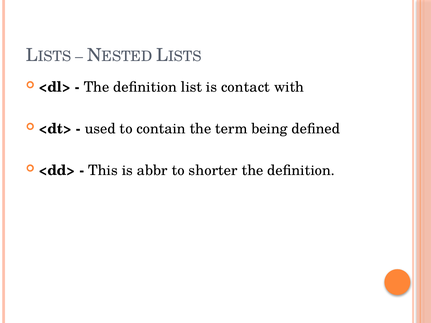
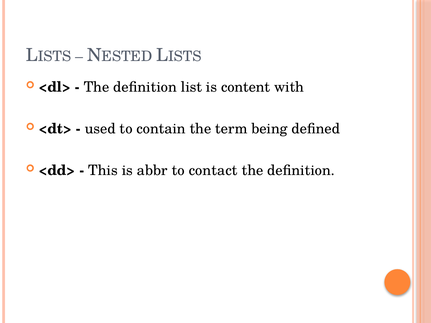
contact: contact -> content (246, 87)
shorter: shorter -> contact (213, 171)
